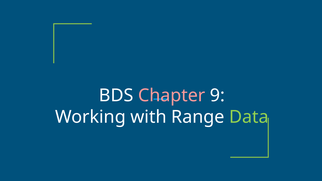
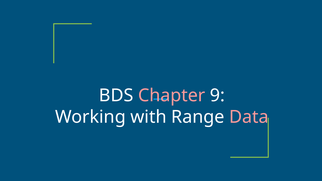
Data colour: light green -> pink (249, 117)
